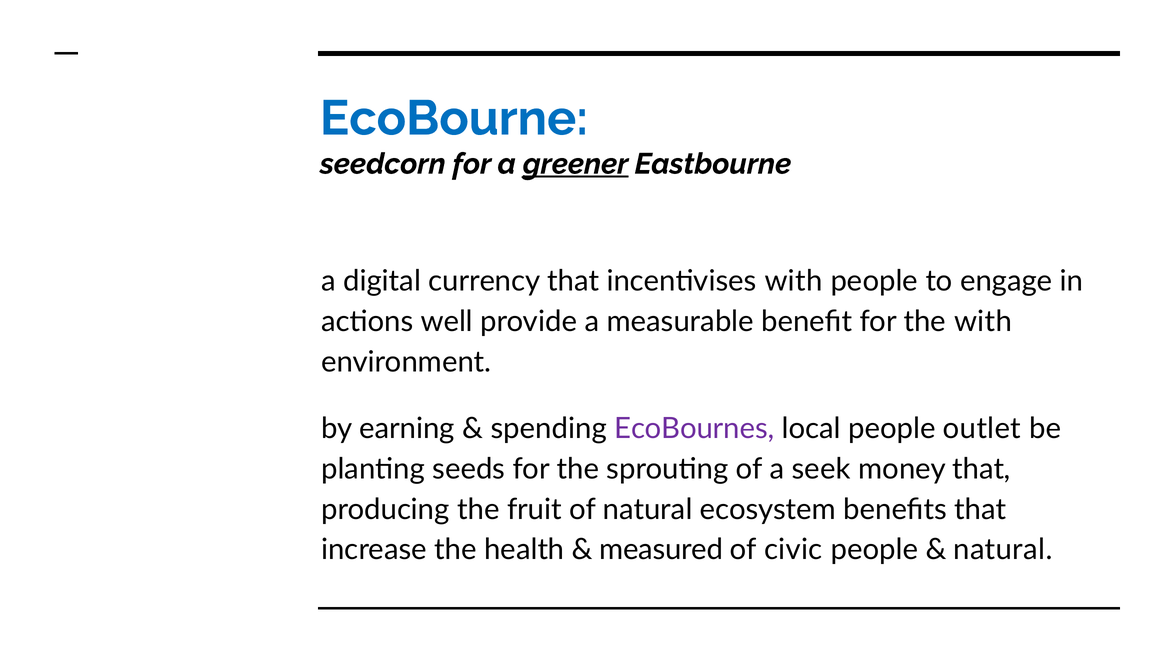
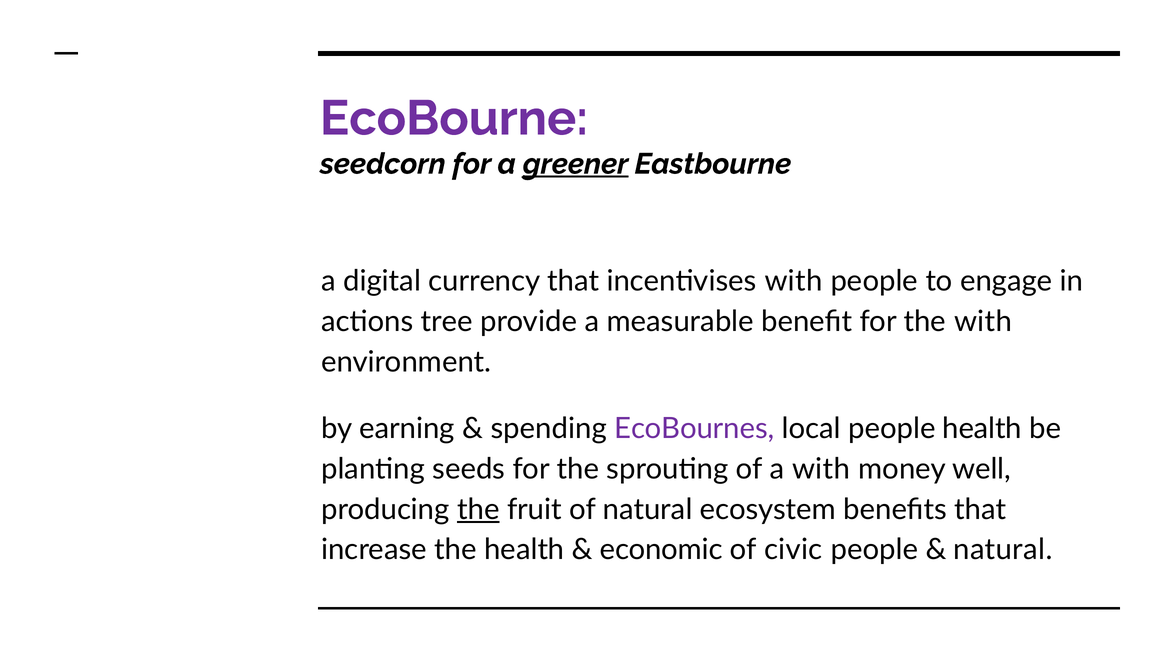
EcoBourne colour: blue -> purple (454, 118)
well: well -> tree (447, 322)
people outlet: outlet -> health (982, 429)
a seek: seek -> with (821, 469)
money that: that -> well (982, 469)
the underline: none -> present (478, 510)
measured: measured -> economic (661, 550)
